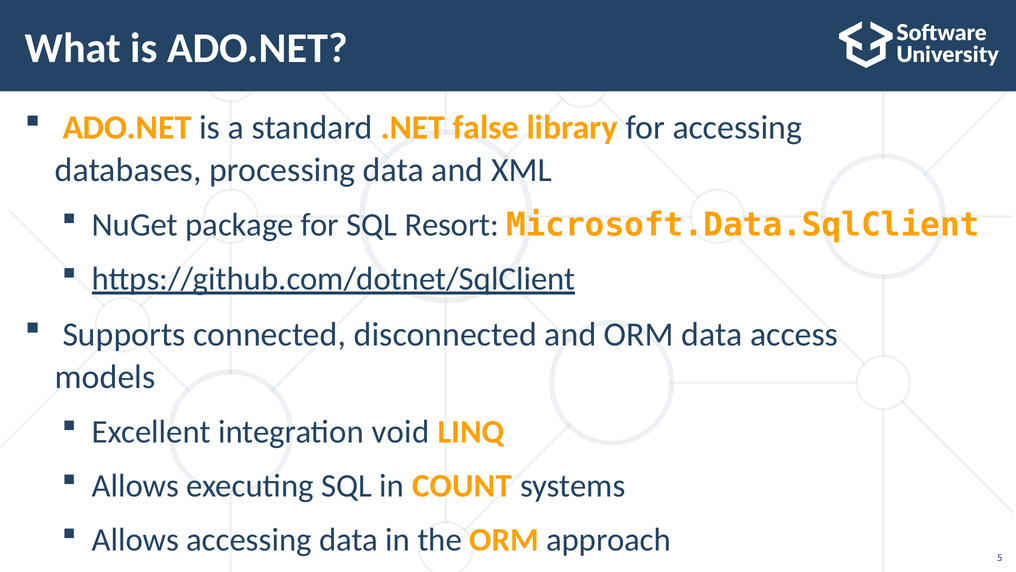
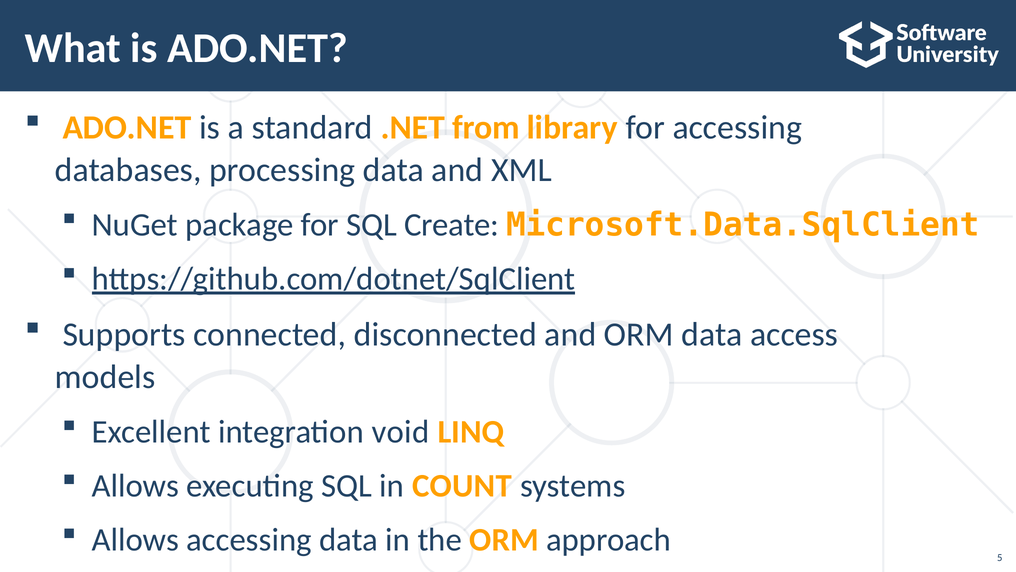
false: false -> from (486, 127)
Resort: Resort -> Create (452, 225)
